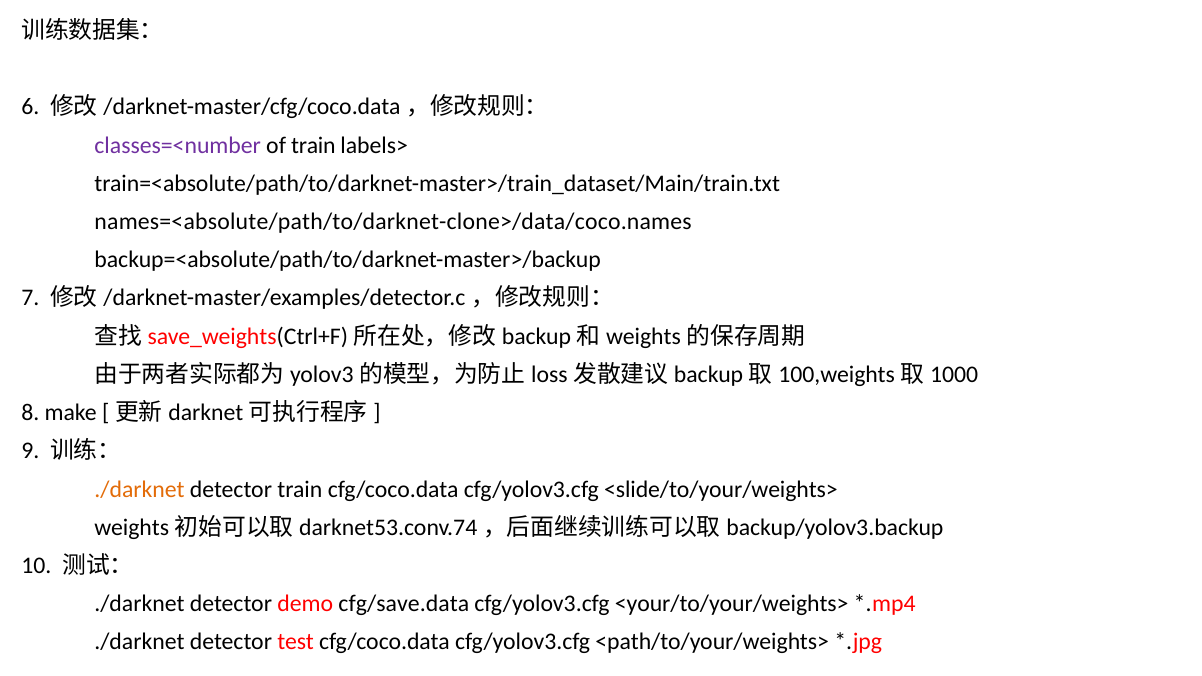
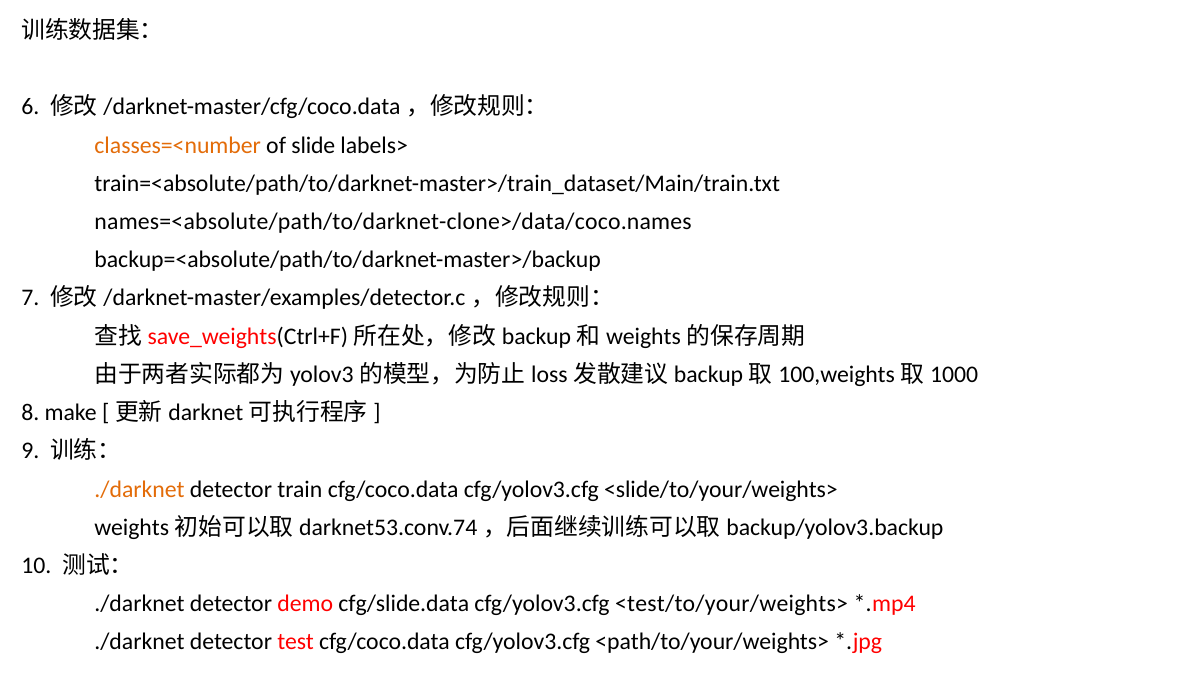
classes=<number colour: purple -> orange (178, 145)
of train: train -> slide (313, 145)
cfg/save.data: cfg/save.data -> cfg/slide.data (404, 604)
<your/to/your/weights>: <your/to/your/weights> -> <test/to/your/weights> (732, 604)
